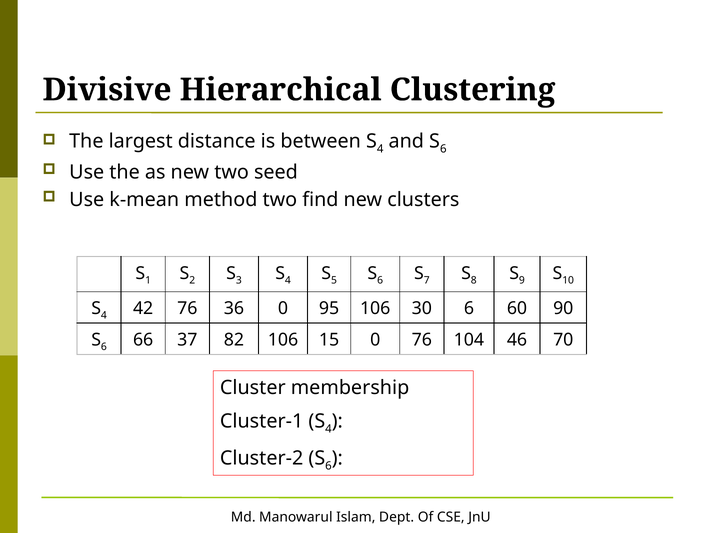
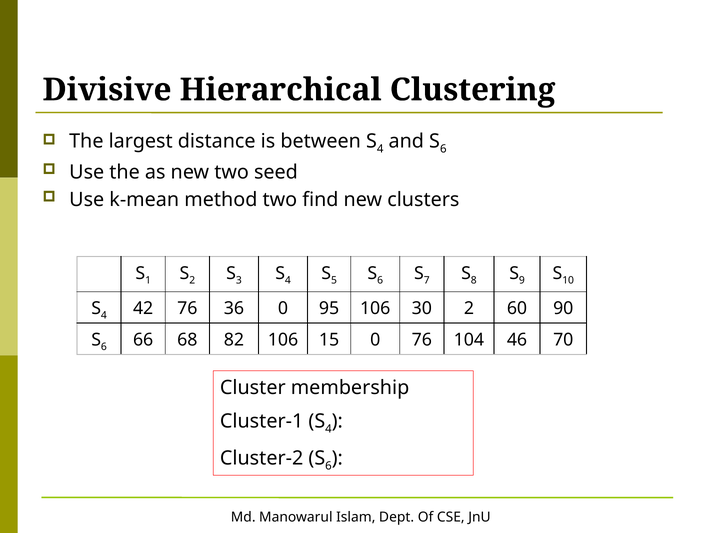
30 6: 6 -> 2 (469, 308)
37: 37 -> 68 (187, 339)
